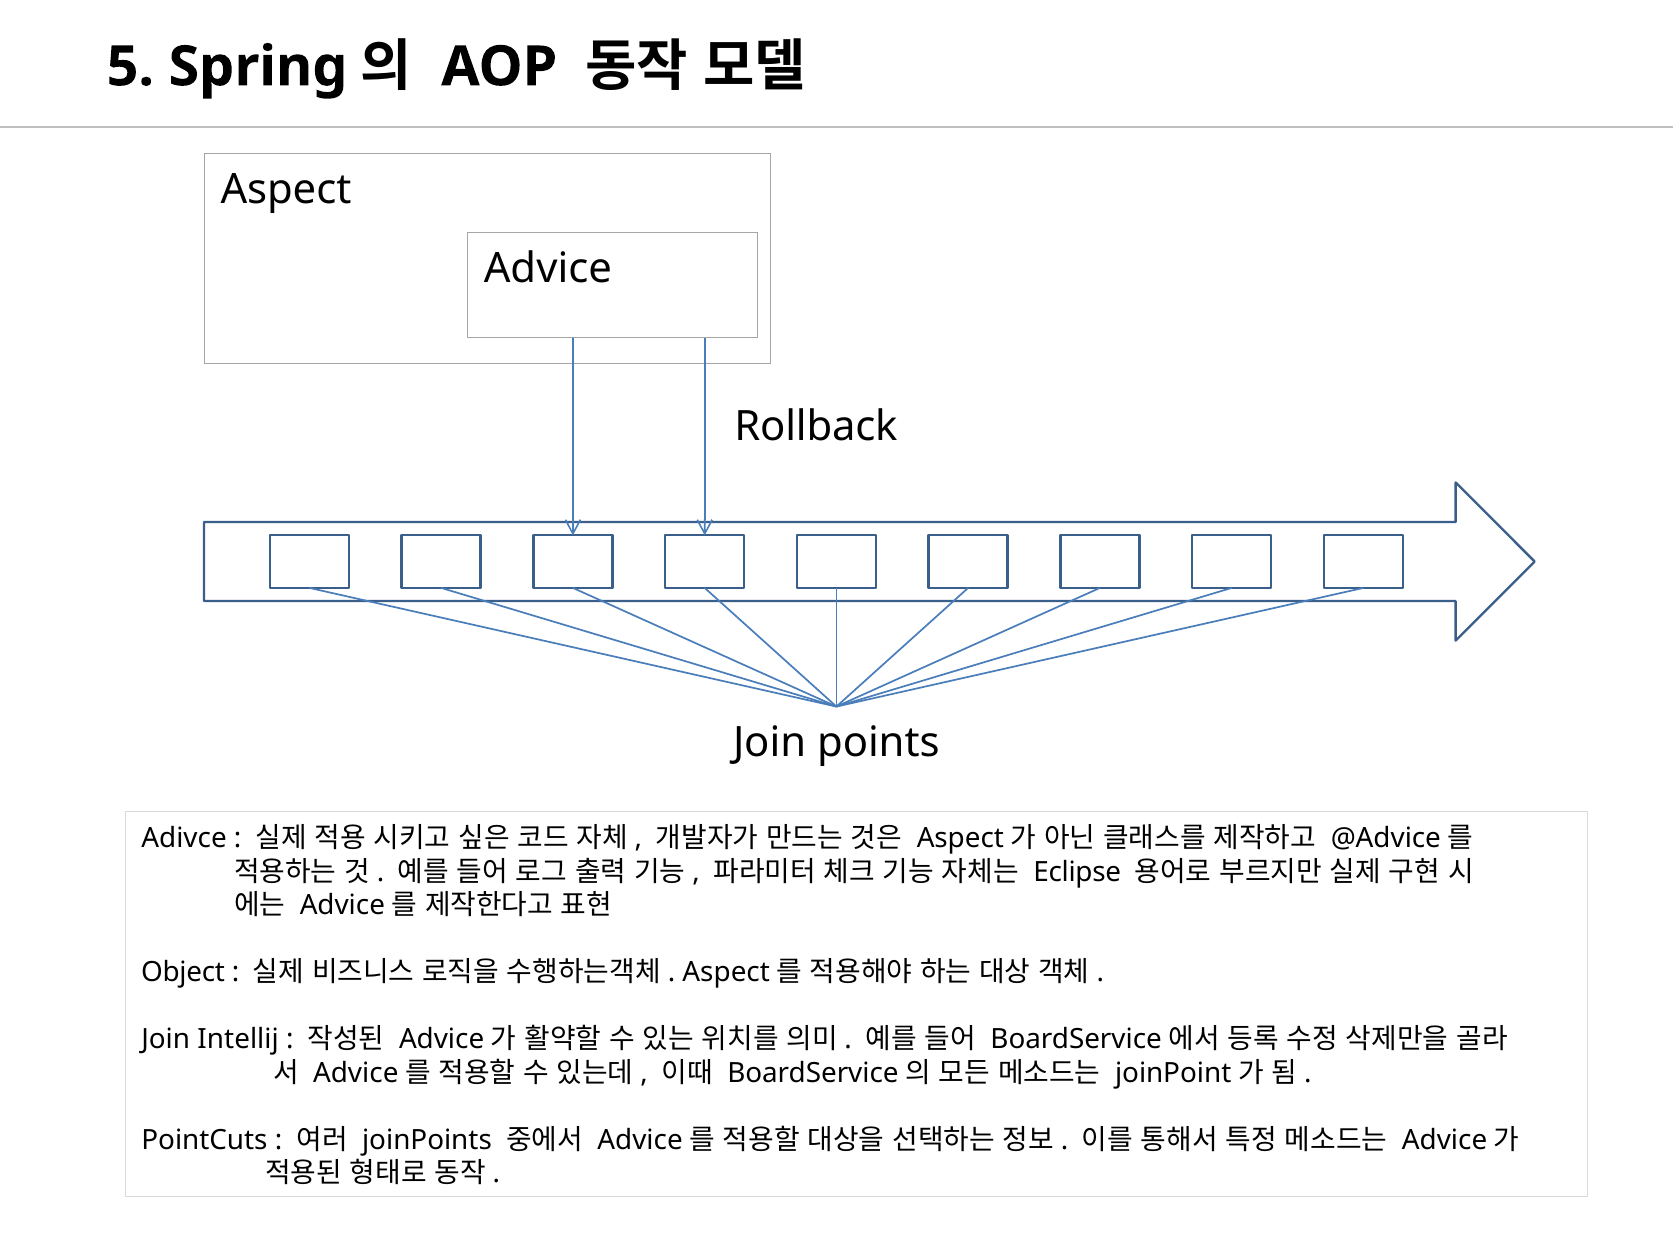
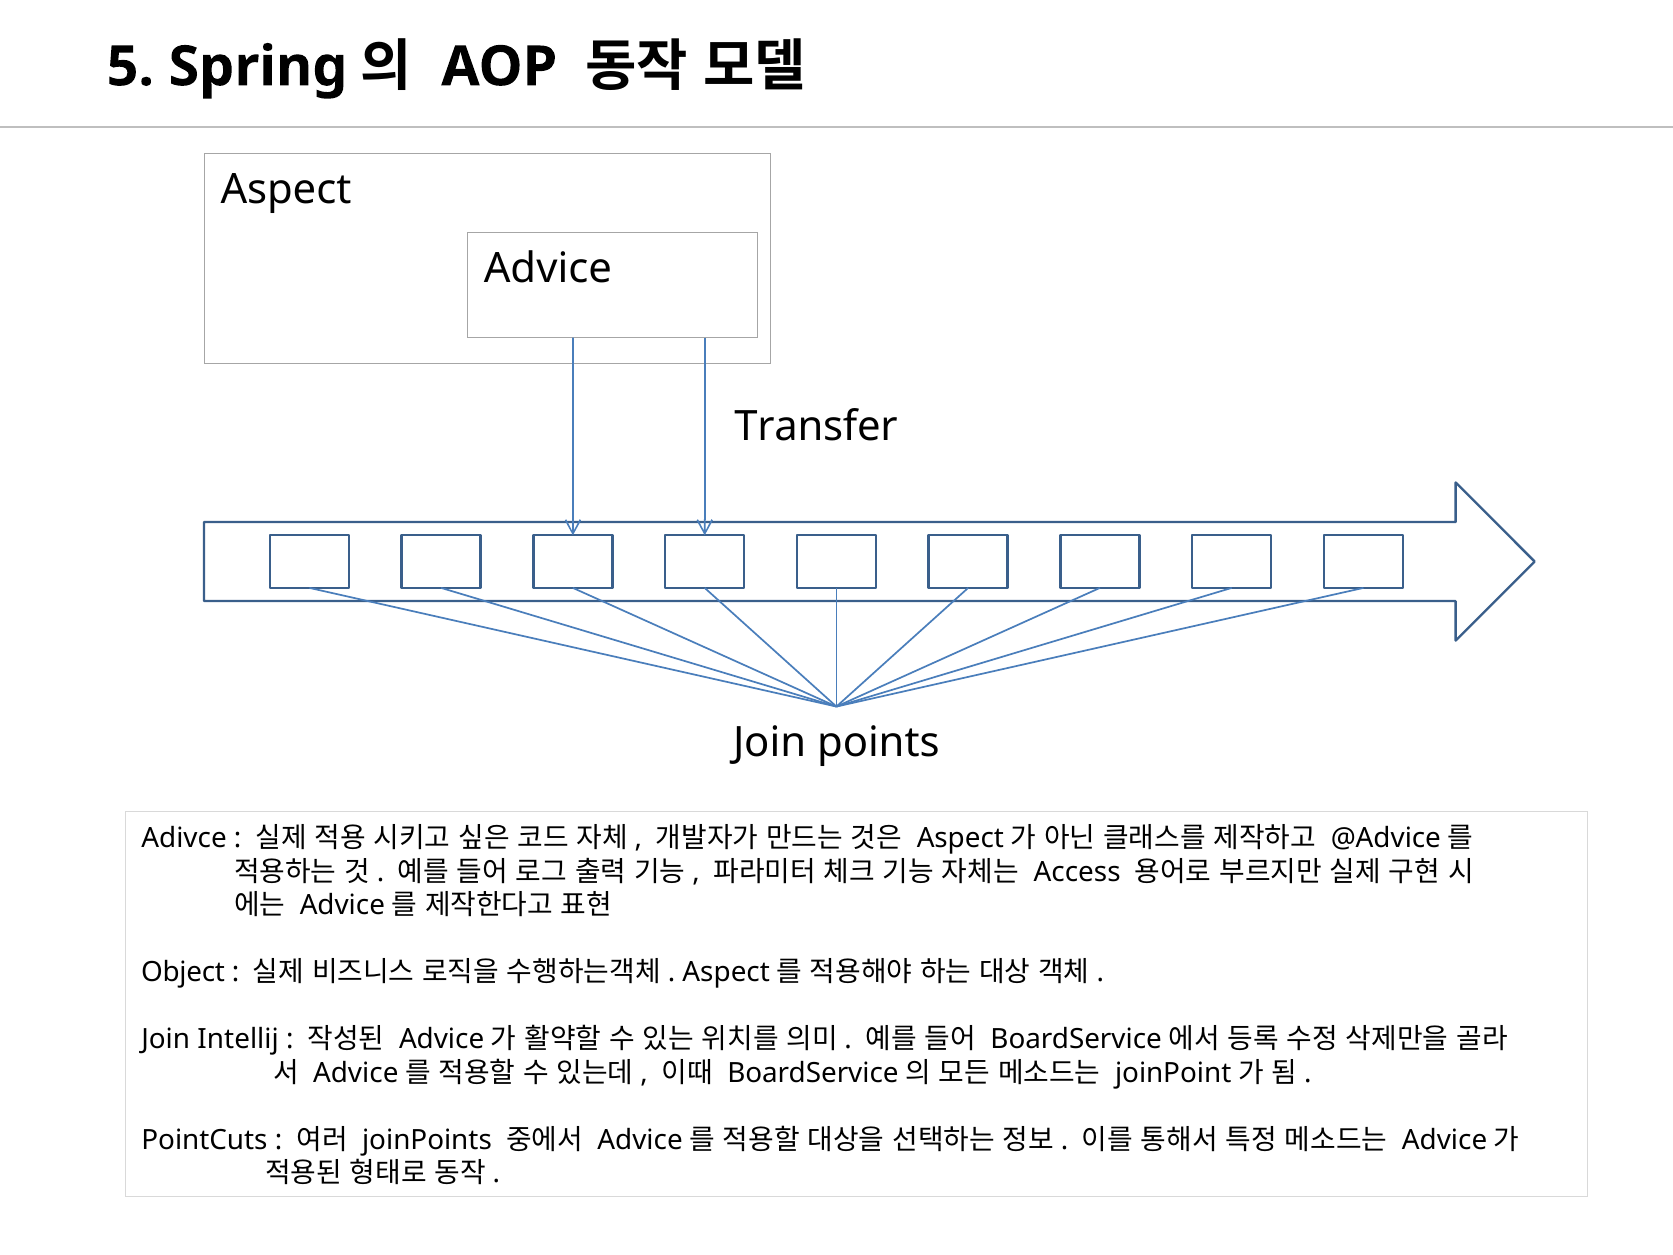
Rollback: Rollback -> Transfer (816, 426)
Eclipse: Eclipse -> Access (1077, 872)
